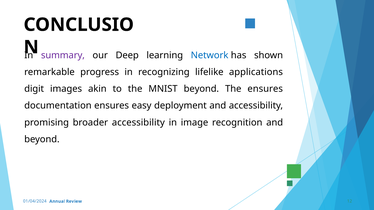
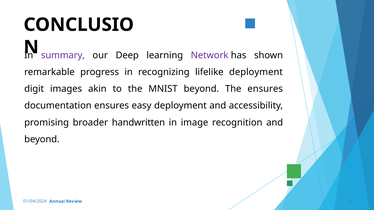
Network colour: blue -> purple (210, 55)
lifelike applications: applications -> deployment (256, 72)
broader accessibility: accessibility -> handwritten (138, 123)
